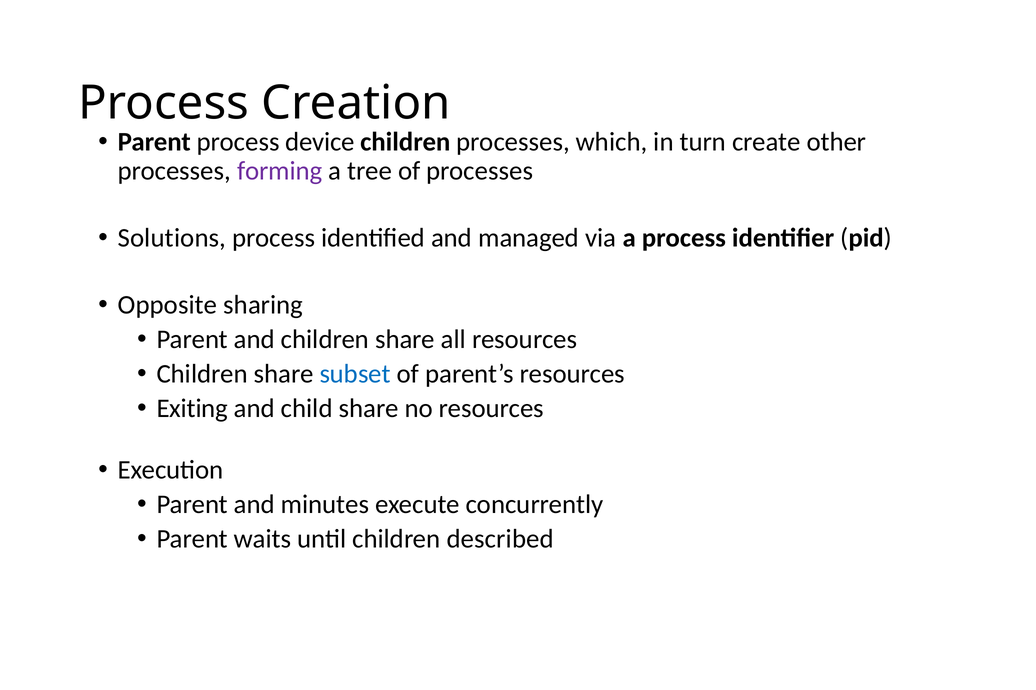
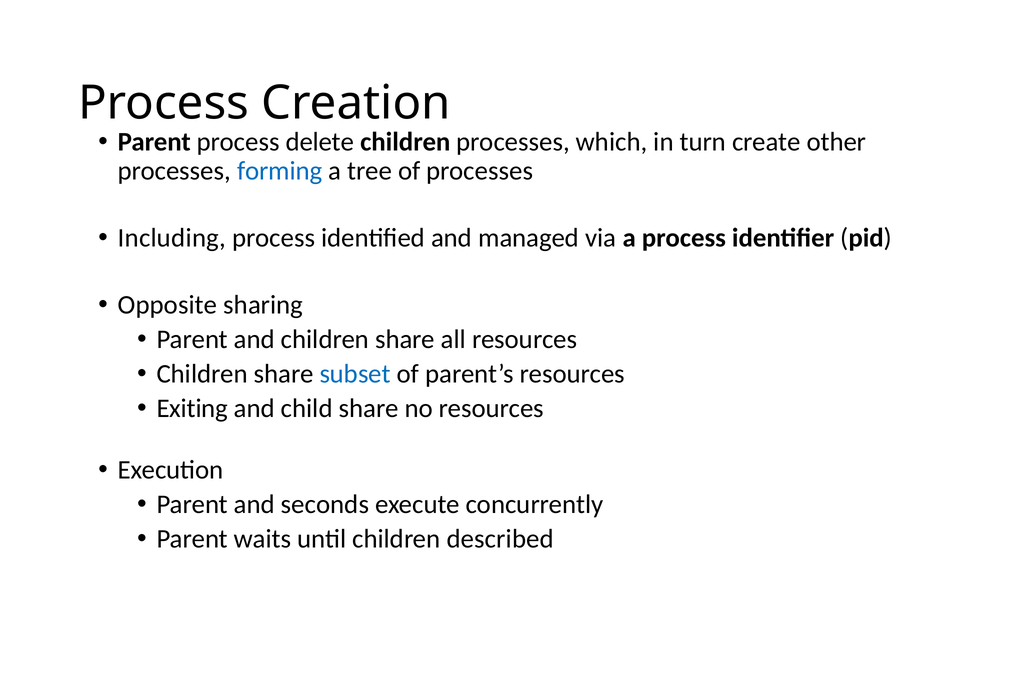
device: device -> delete (320, 142)
forming colour: purple -> blue (280, 171)
Solutions: Solutions -> Including (172, 238)
minutes: minutes -> seconds (325, 505)
